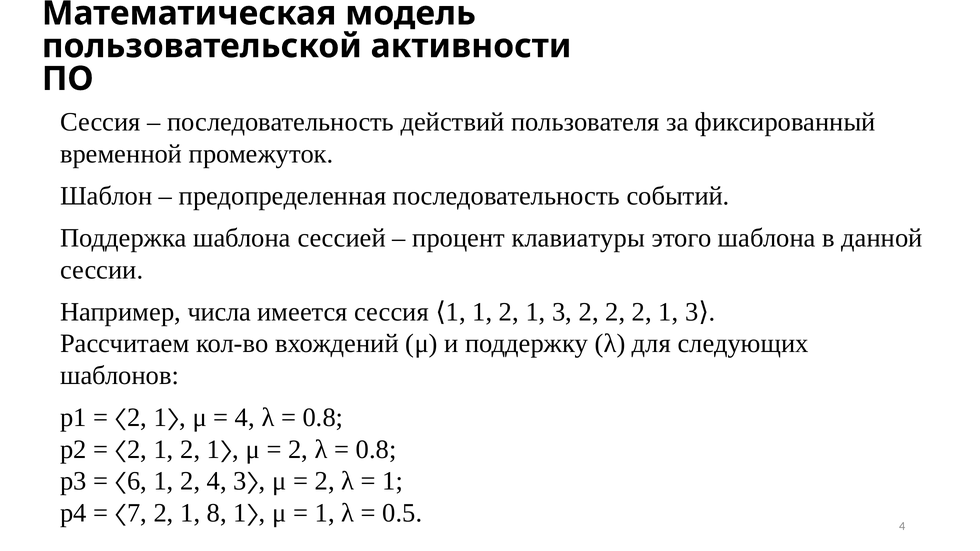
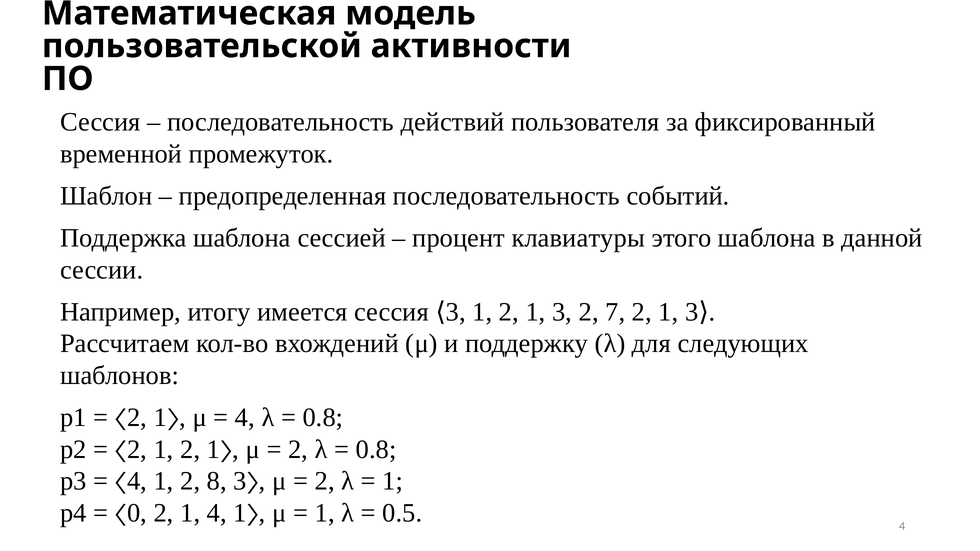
числа: числа -> итогу (219, 312)
сессия 1: 1 -> 3 (456, 312)
3 2 2: 2 -> 7 (615, 312)
6: 6 -> 4 (137, 481)
2 4: 4 -> 8 (217, 481)
7: 7 -> 0 (137, 513)
1 8: 8 -> 4 (217, 513)
